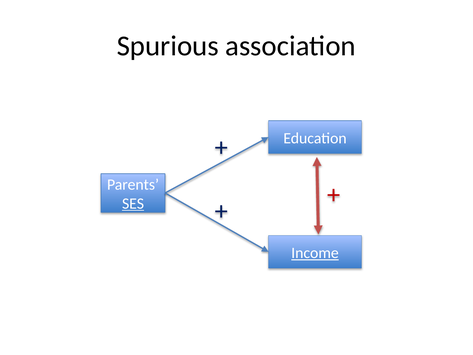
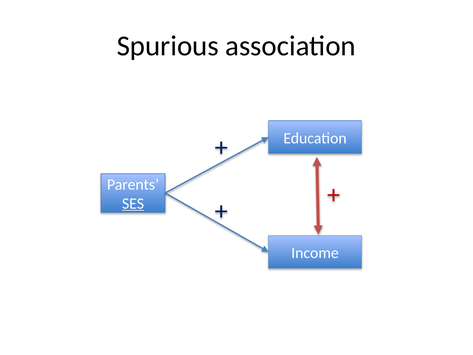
Income underline: present -> none (315, 253)
